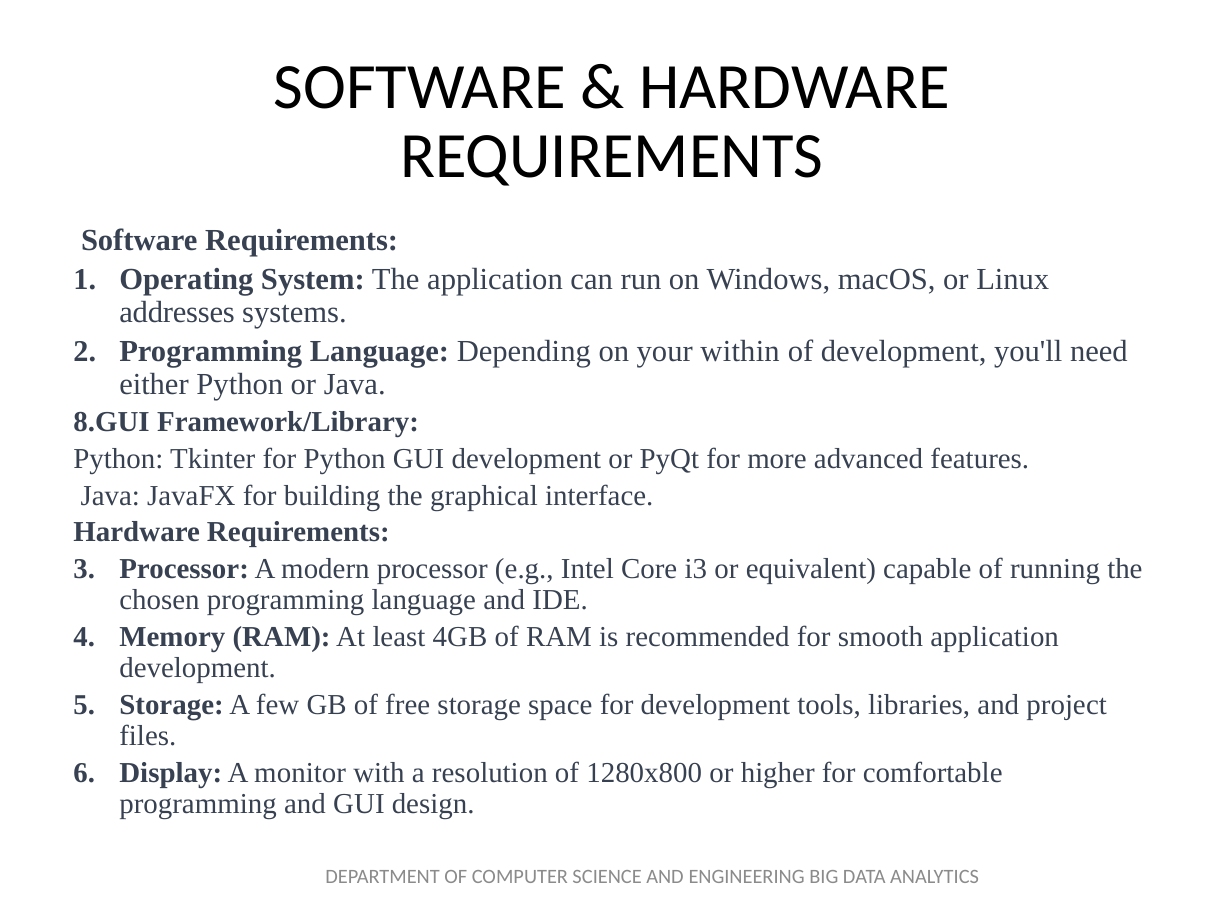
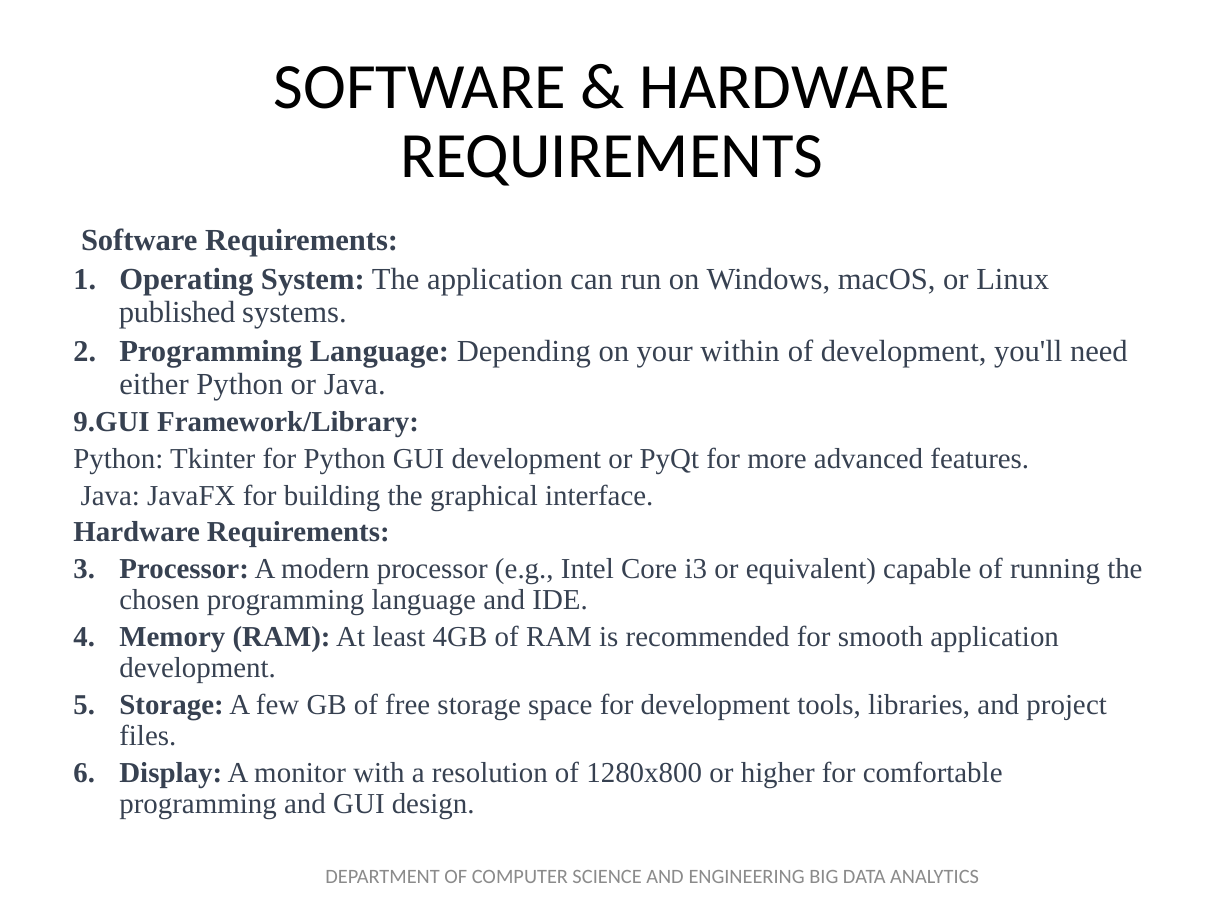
addresses: addresses -> published (177, 313)
8.GUI: 8.GUI -> 9.GUI (112, 422)
